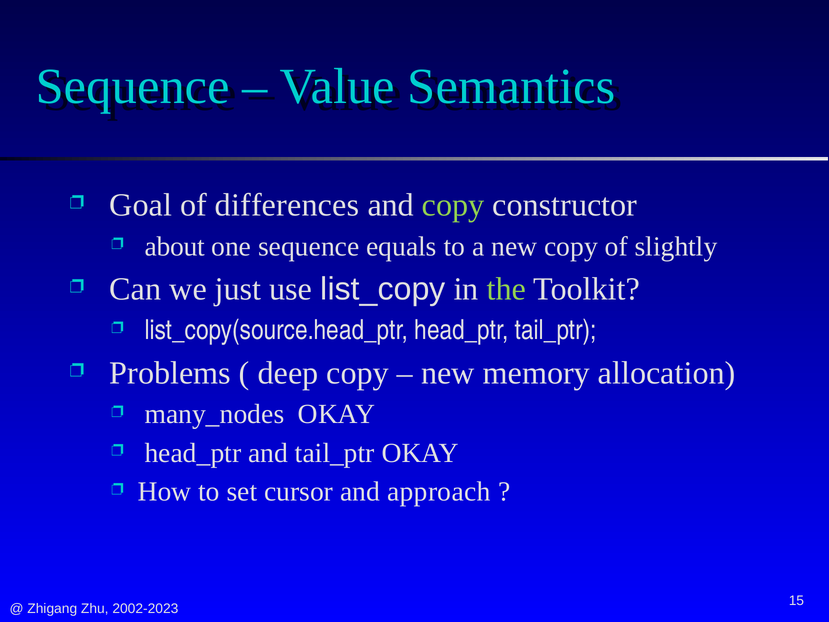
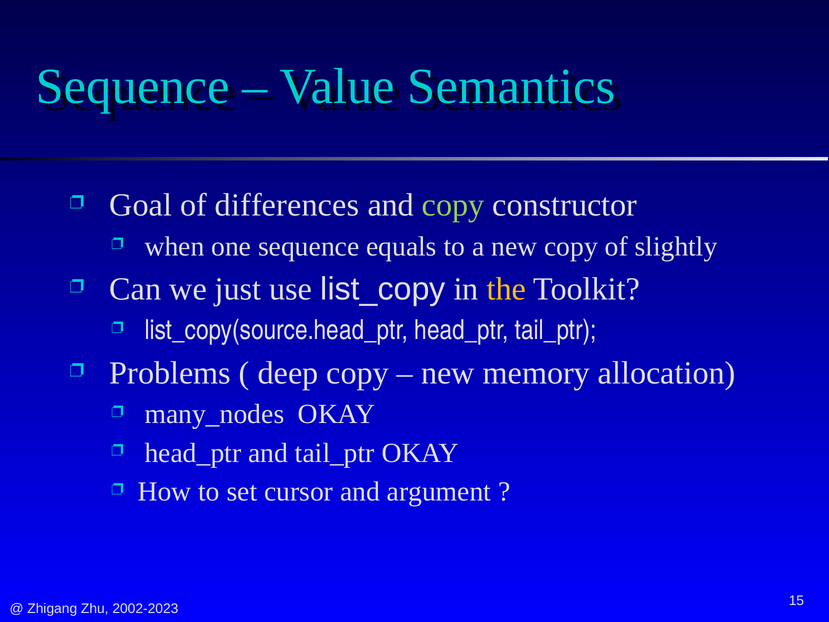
about: about -> when (175, 246)
the colour: light green -> yellow (506, 289)
approach: approach -> argument (439, 491)
